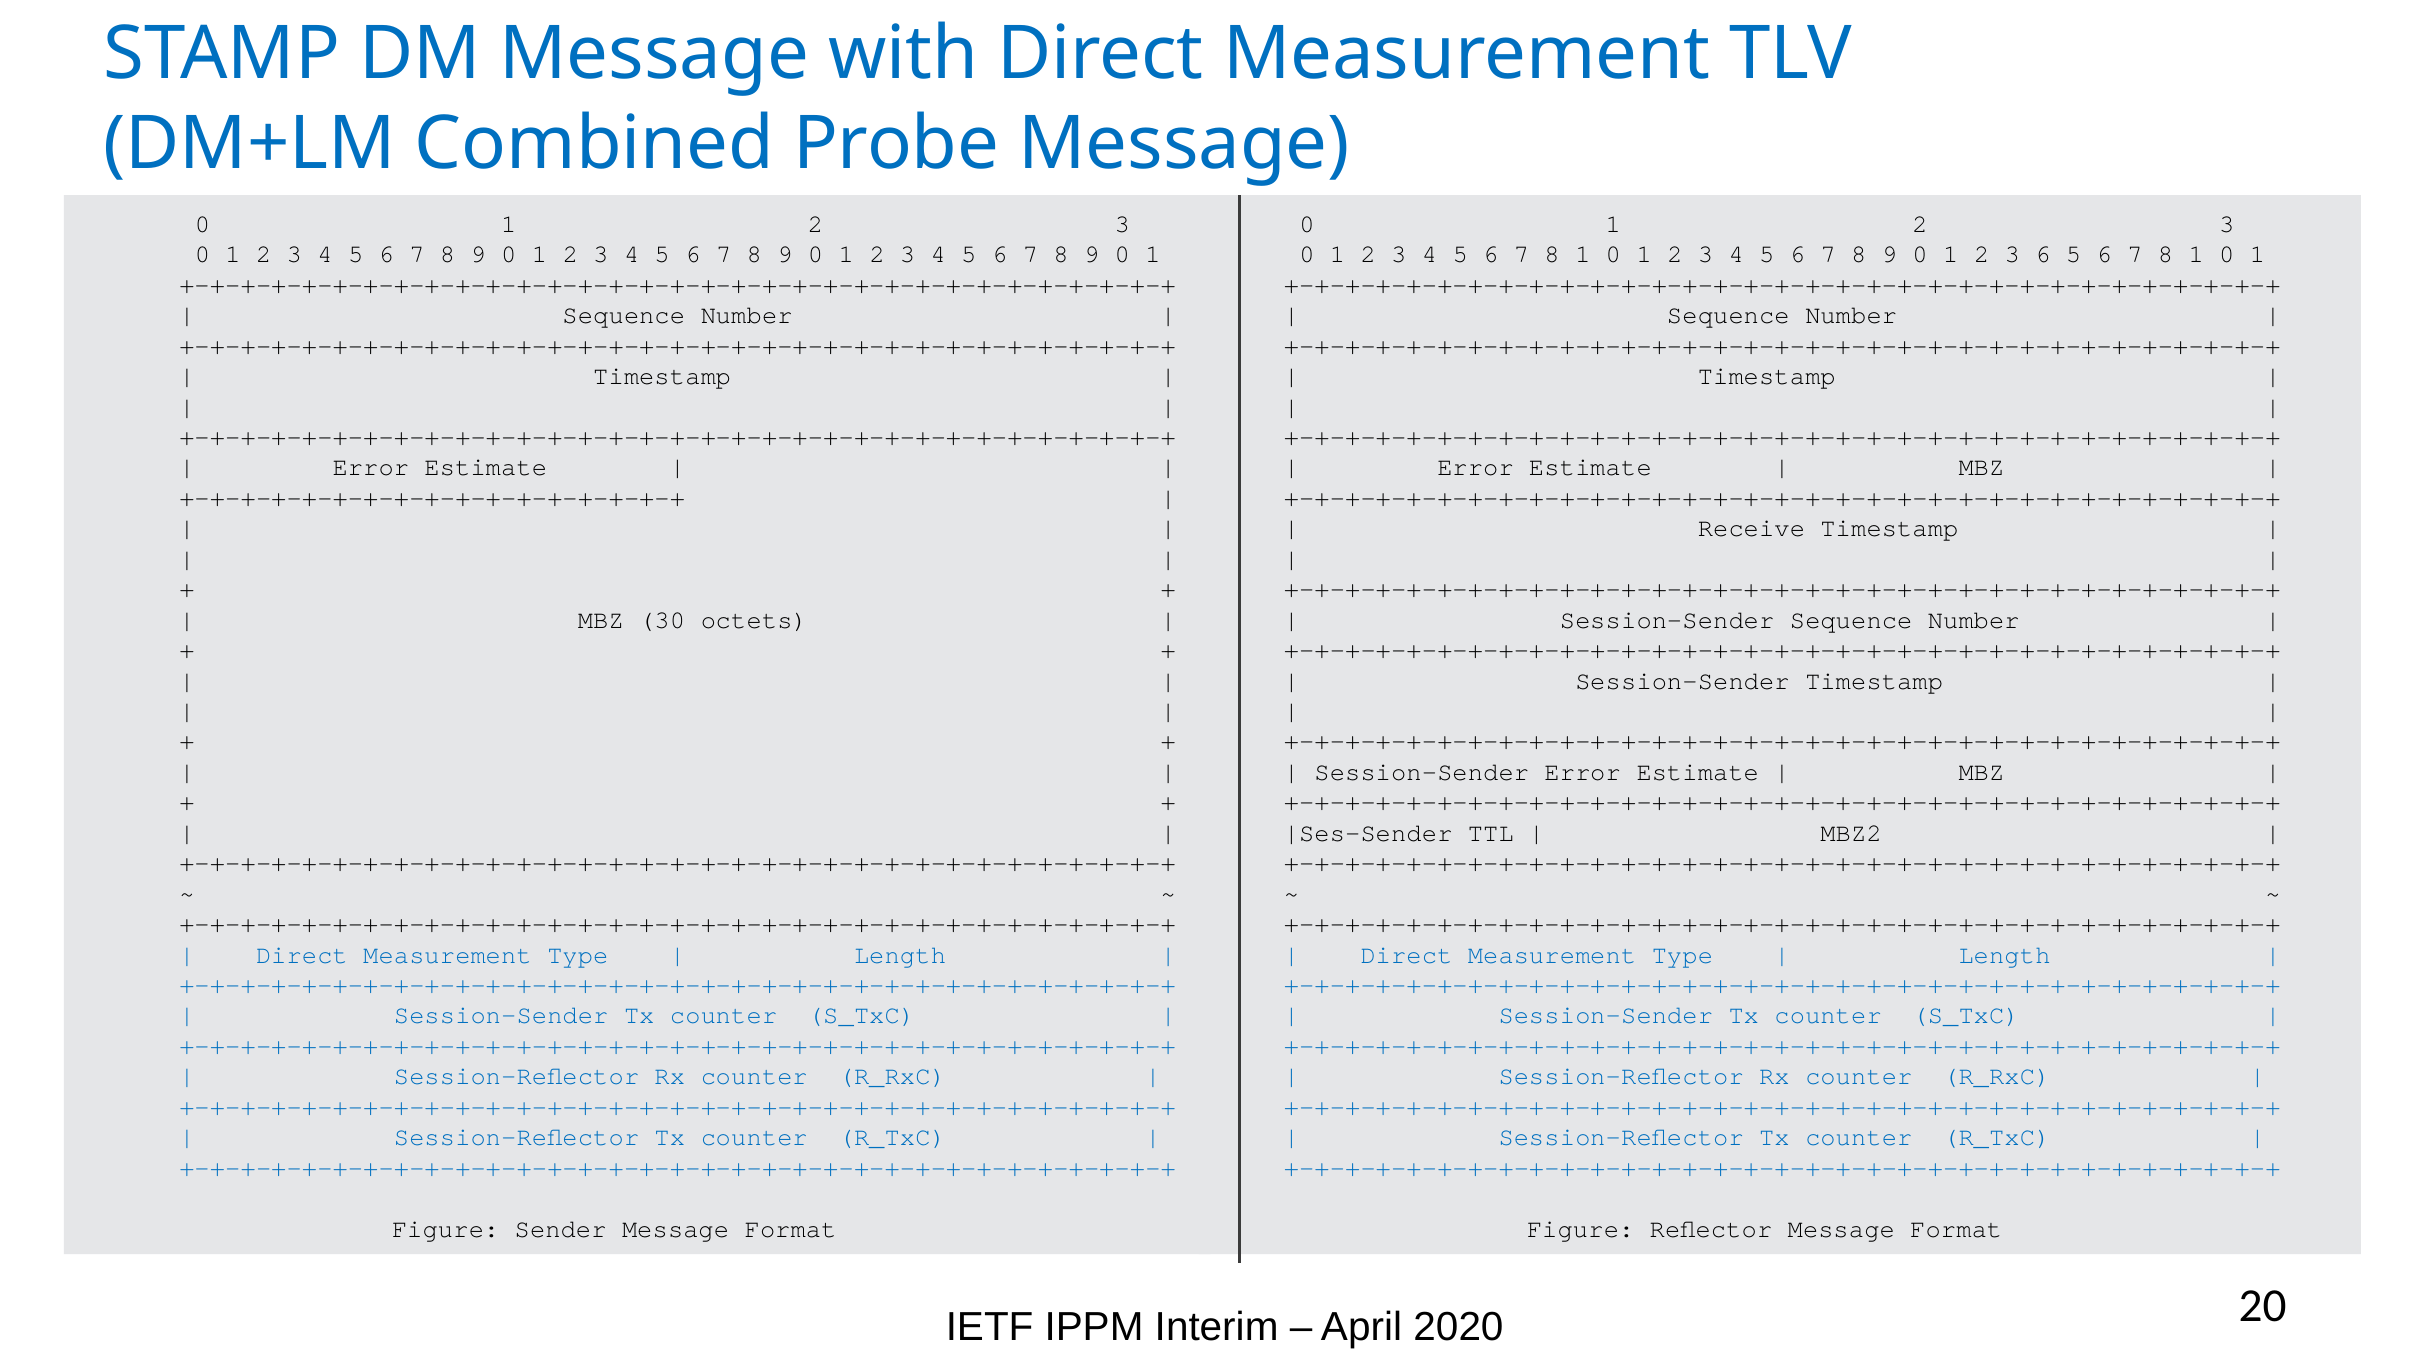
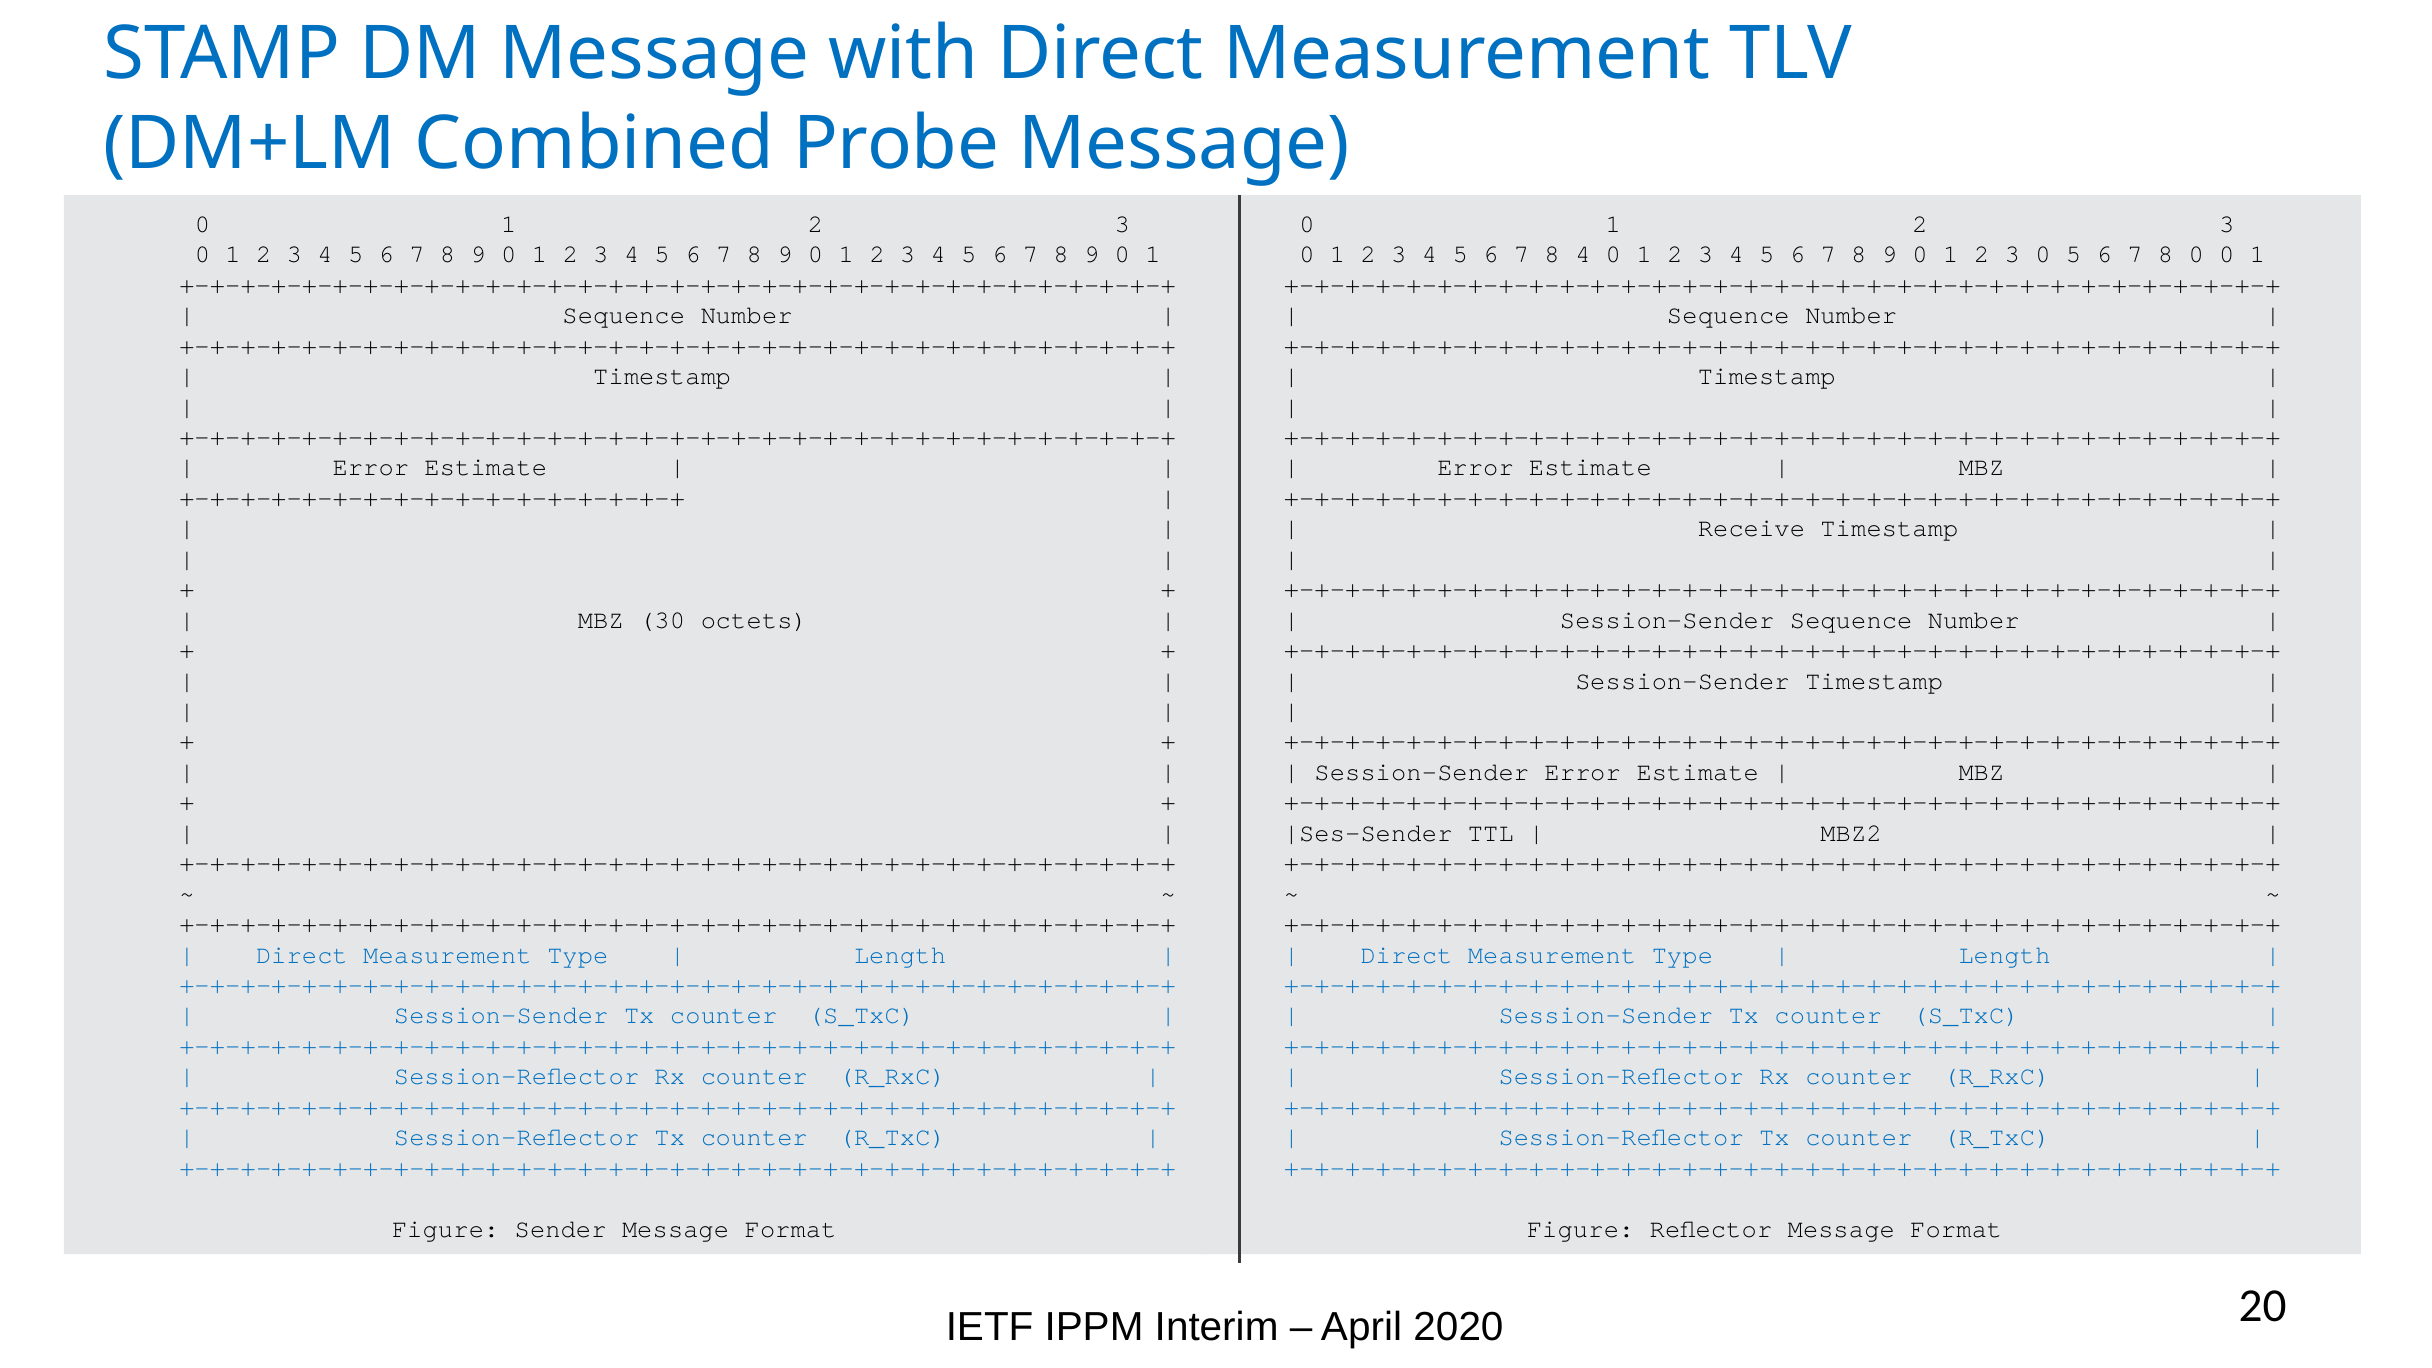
1: 1 -> 4 (1583, 254)
6: 6 -> 0 (2043, 254)
1: 1 -> 0 (2196, 254)
